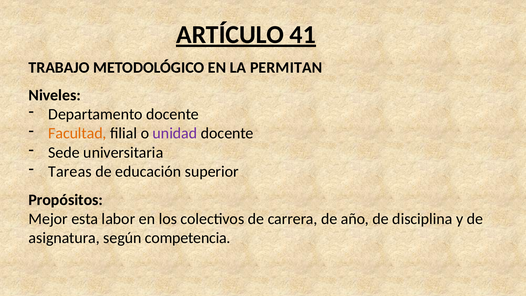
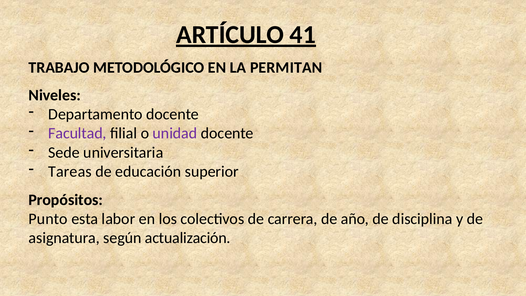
Facultad colour: orange -> purple (77, 133)
Mejor: Mejor -> Punto (48, 219)
competencia: competencia -> actualización (188, 238)
